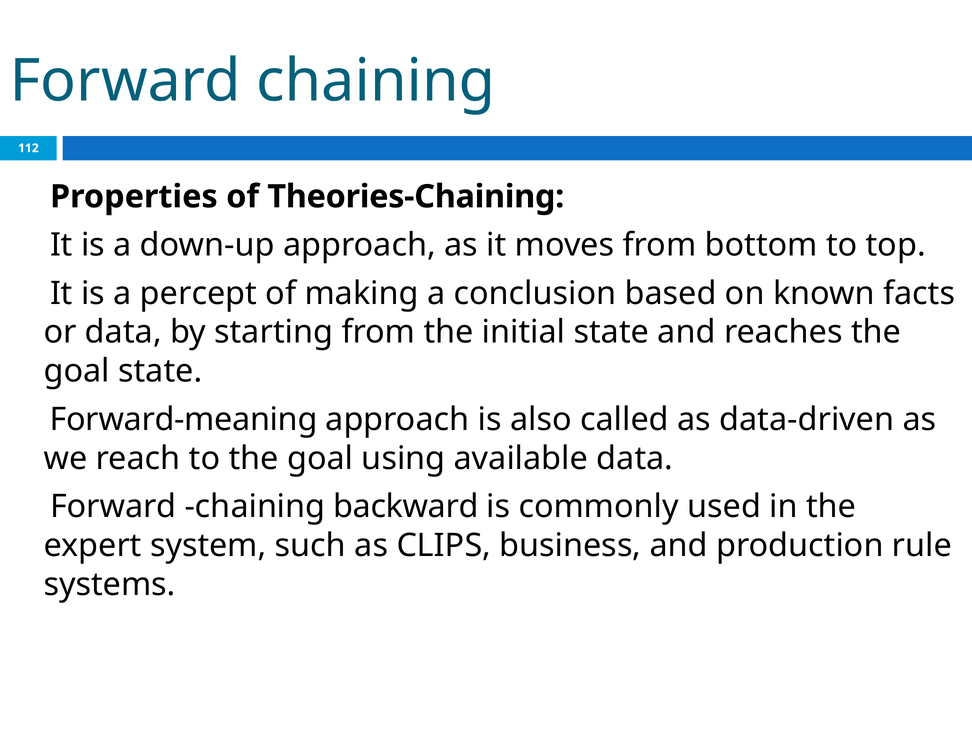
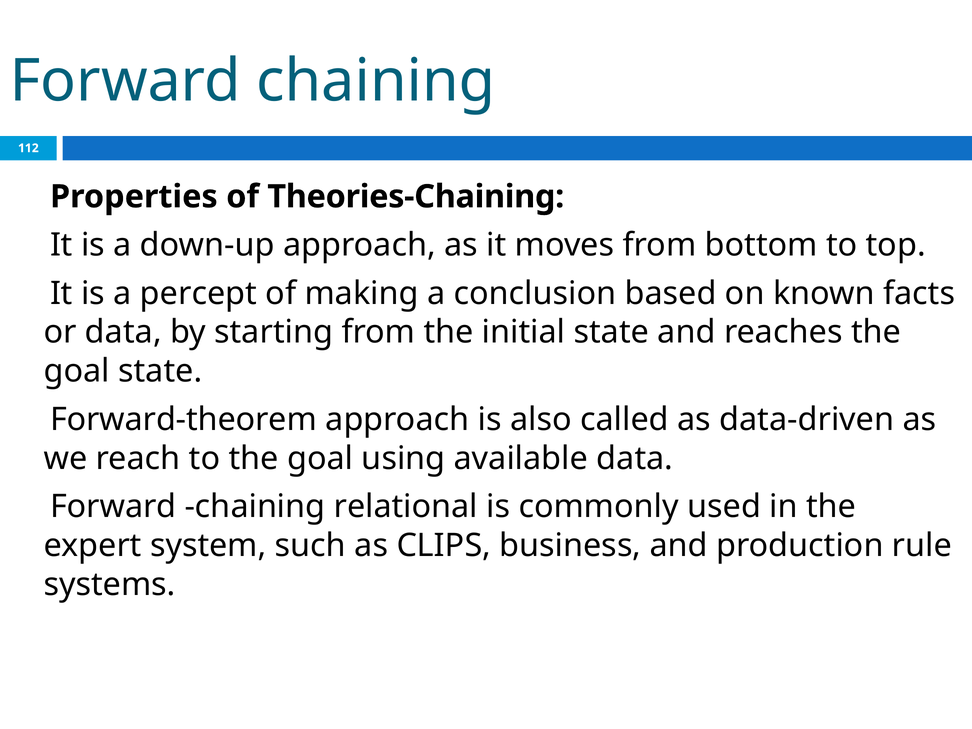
Forward-meaning: Forward-meaning -> Forward-theorem (183, 419)
backward: backward -> relational (406, 507)
